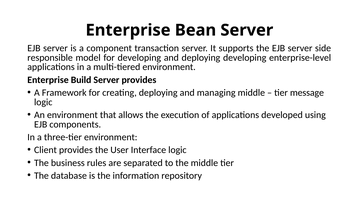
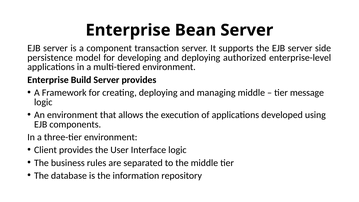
responsible: responsible -> persistence (50, 58)
deploying developing: developing -> authorized (245, 58)
